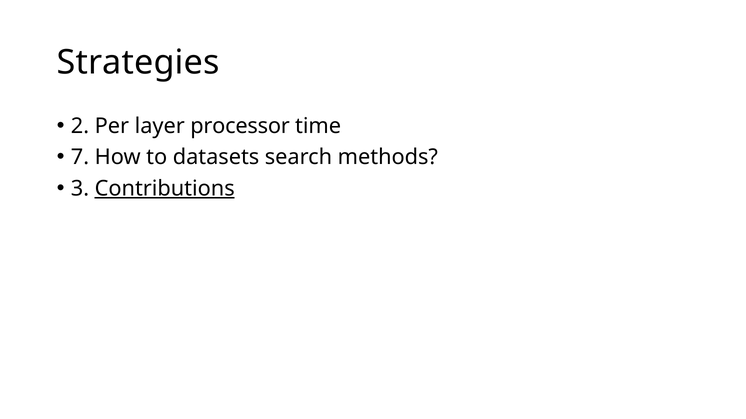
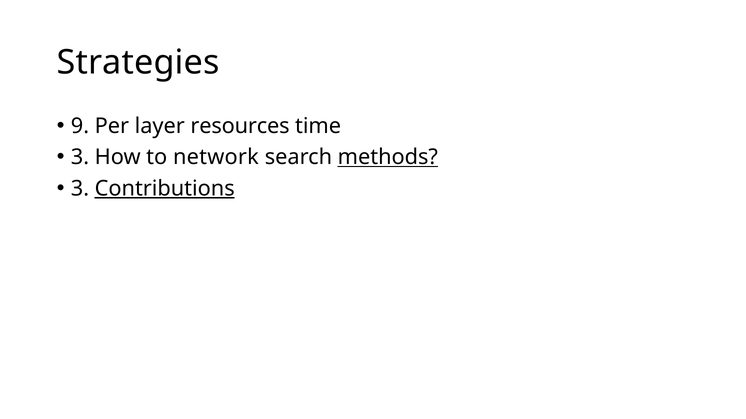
2: 2 -> 9 (80, 126)
processor: processor -> resources (240, 126)
7: 7 -> 3 (80, 157)
datasets: datasets -> network (216, 157)
methods underline: none -> present (388, 157)
